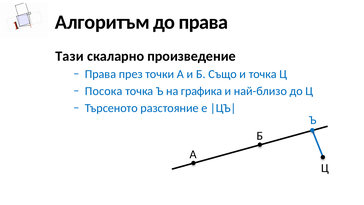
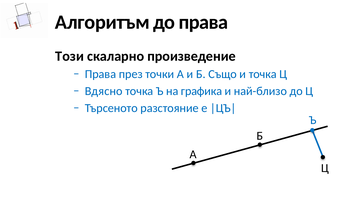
Тази: Тази -> Този (70, 56)
Посока: Посока -> Вдясно (104, 91)
